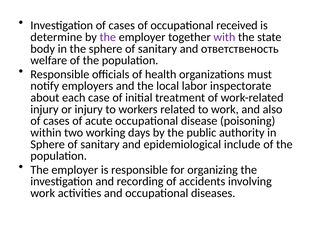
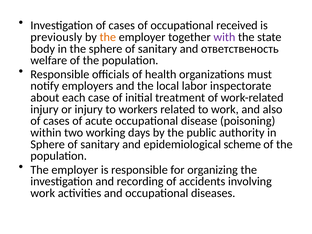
determine: determine -> previously (56, 37)
the colour: purple -> orange (108, 37)
include: include -> scheme (242, 144)
